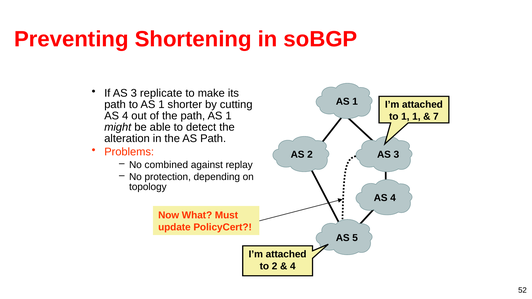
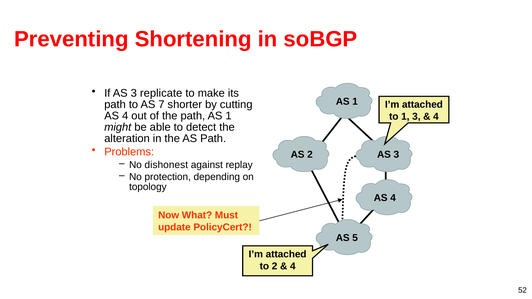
to AS 1: 1 -> 7 (161, 105)
1 1: 1 -> 3 (416, 117)
7: 7 -> 4 (436, 117)
combined: combined -> dishonest (166, 165)
